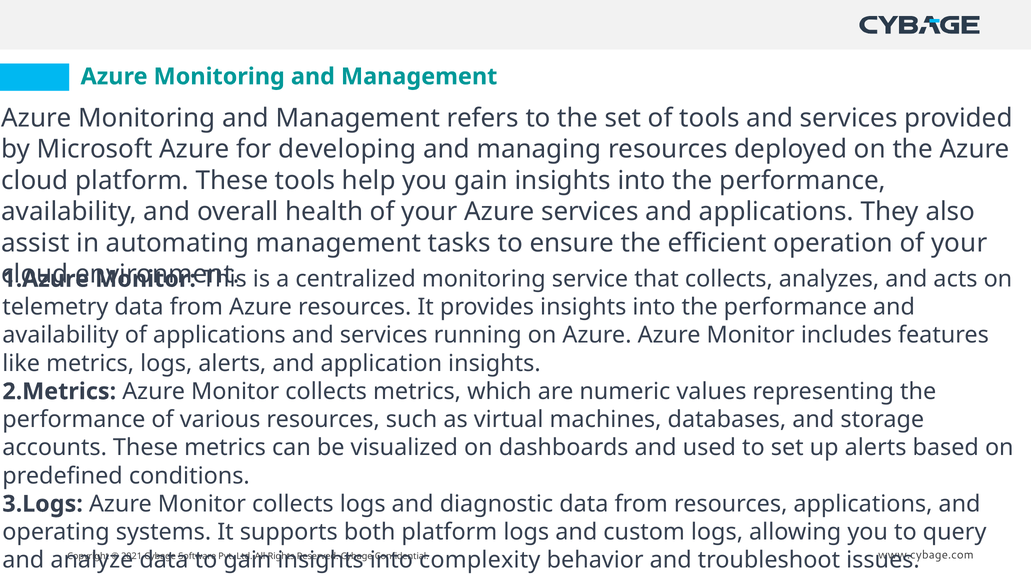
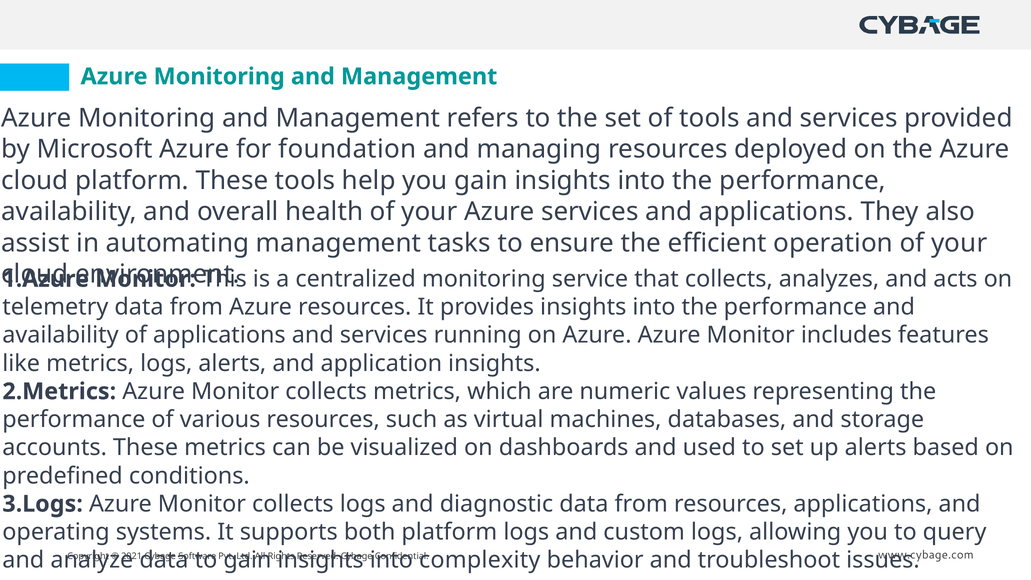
developing: developing -> foundation (347, 149)
